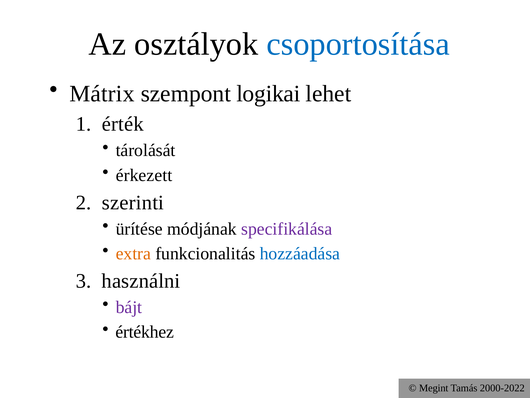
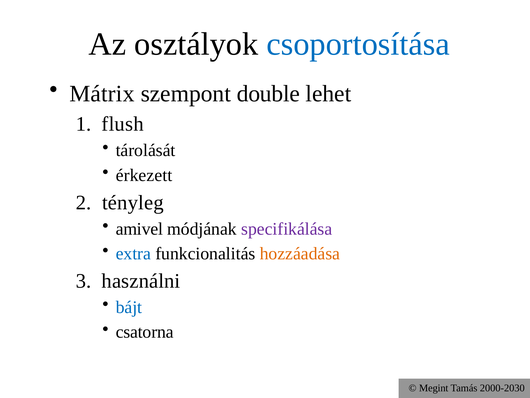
logikai: logikai -> double (268, 94)
érték: érték -> flush (123, 124)
szerinti: szerinti -> tényleg (133, 202)
ürítése: ürítése -> amivel (139, 229)
extra colour: orange -> blue (133, 253)
hozzáadása colour: blue -> orange (300, 253)
bájt colour: purple -> blue (129, 307)
értékhez: értékhez -> csatorna (145, 332)
2000-2022: 2000-2022 -> 2000-2030 (502, 388)
